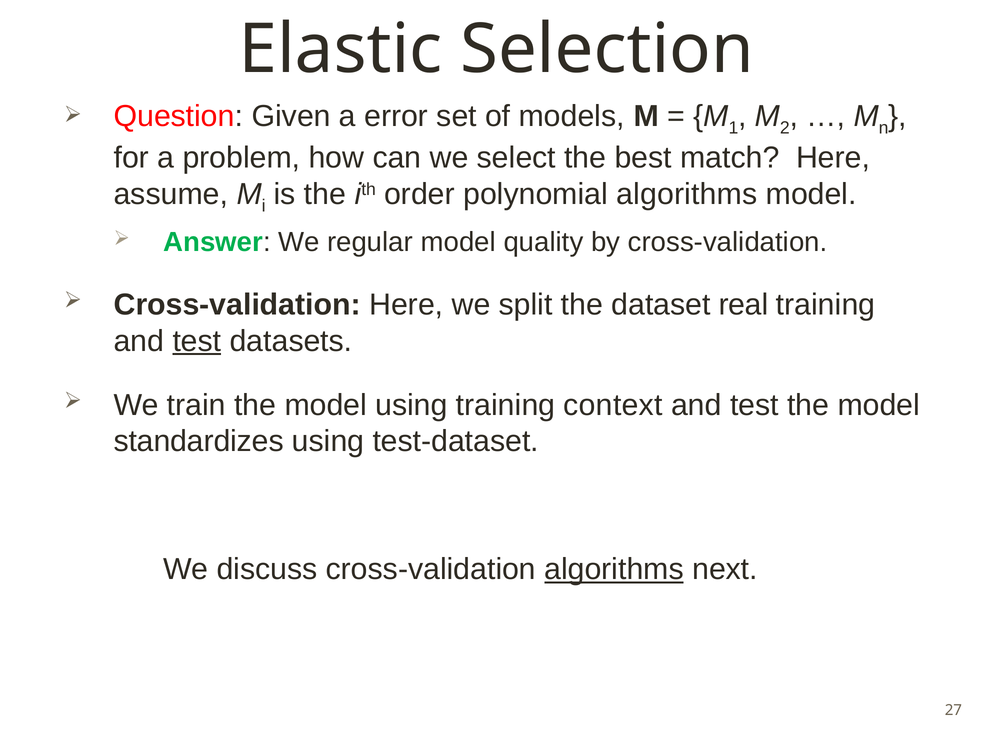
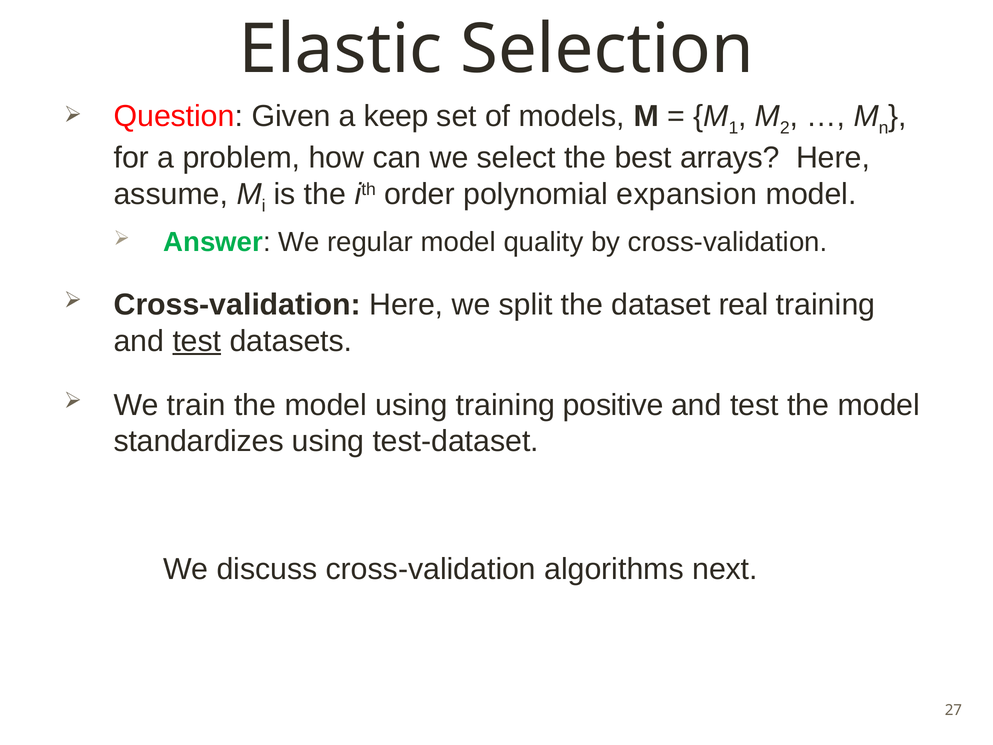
error: error -> keep (396, 116)
match: match -> arrays (730, 158)
polynomial algorithms: algorithms -> expansion (687, 194)
context: context -> positive (613, 405)
algorithms underline: present -> none (614, 569)
